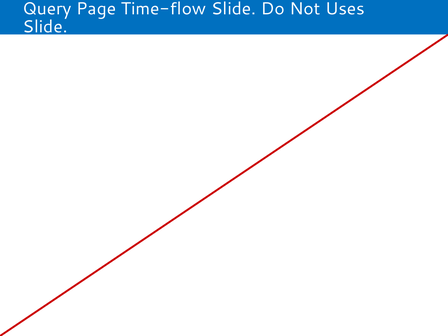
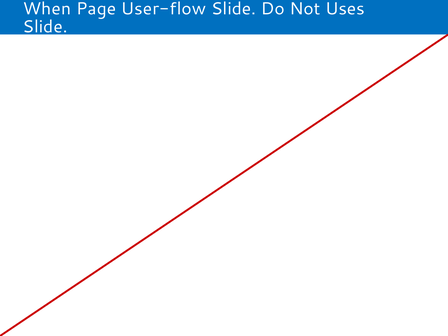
Query: Query -> When (47, 9)
Time-flow: Time-flow -> User-flow (164, 9)
